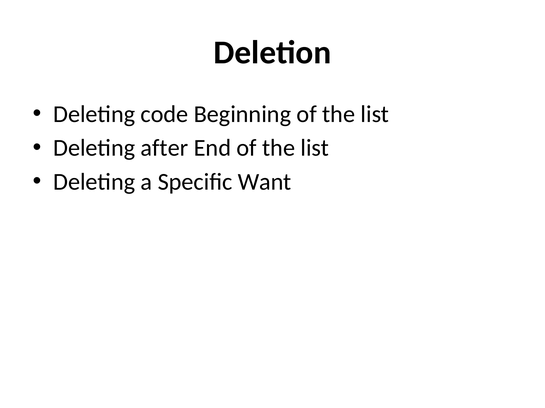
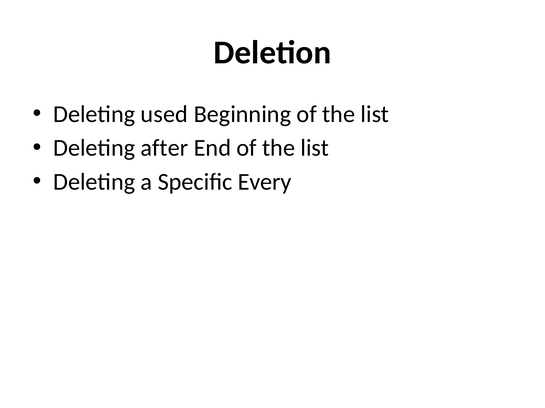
code: code -> used (164, 114)
Want: Want -> Every (265, 182)
